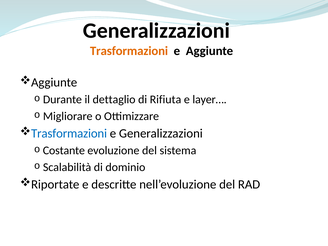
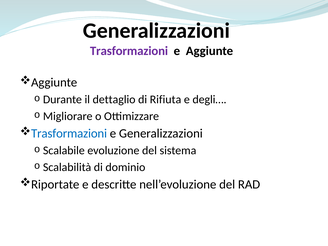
Trasformazioni colour: orange -> purple (129, 51)
layer…: layer… -> degli… (210, 100)
Costante: Costante -> Scalabile (64, 151)
